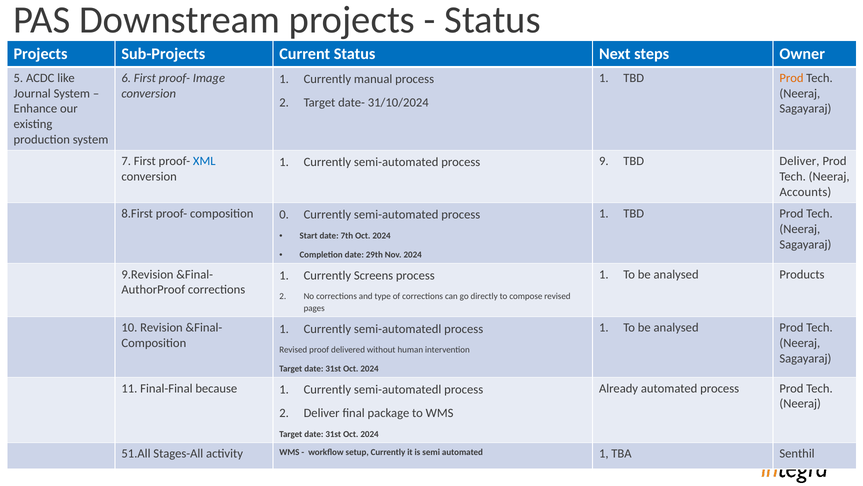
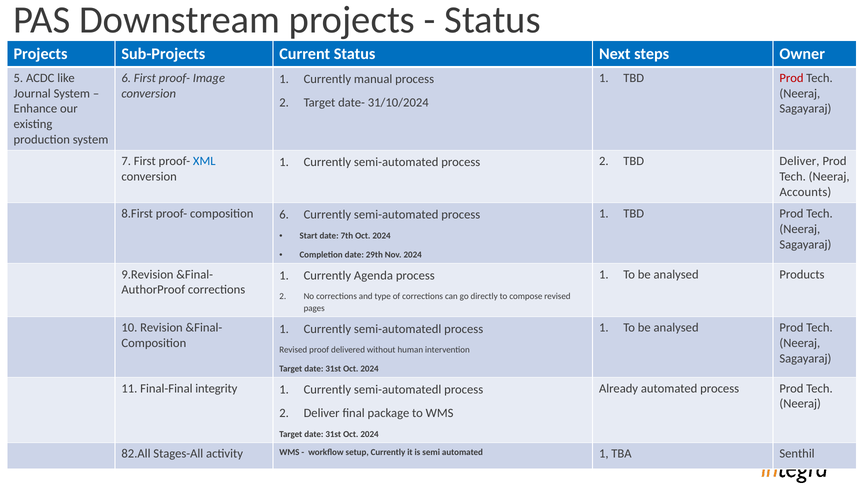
Prod colour: orange -> red (792, 78)
semi-automated process 9: 9 -> 2 (604, 161)
composition 0: 0 -> 6 (284, 215)
Screens: Screens -> Agenda (373, 275)
because: because -> integrity (216, 388)
51.All: 51.All -> 82.All (136, 453)
